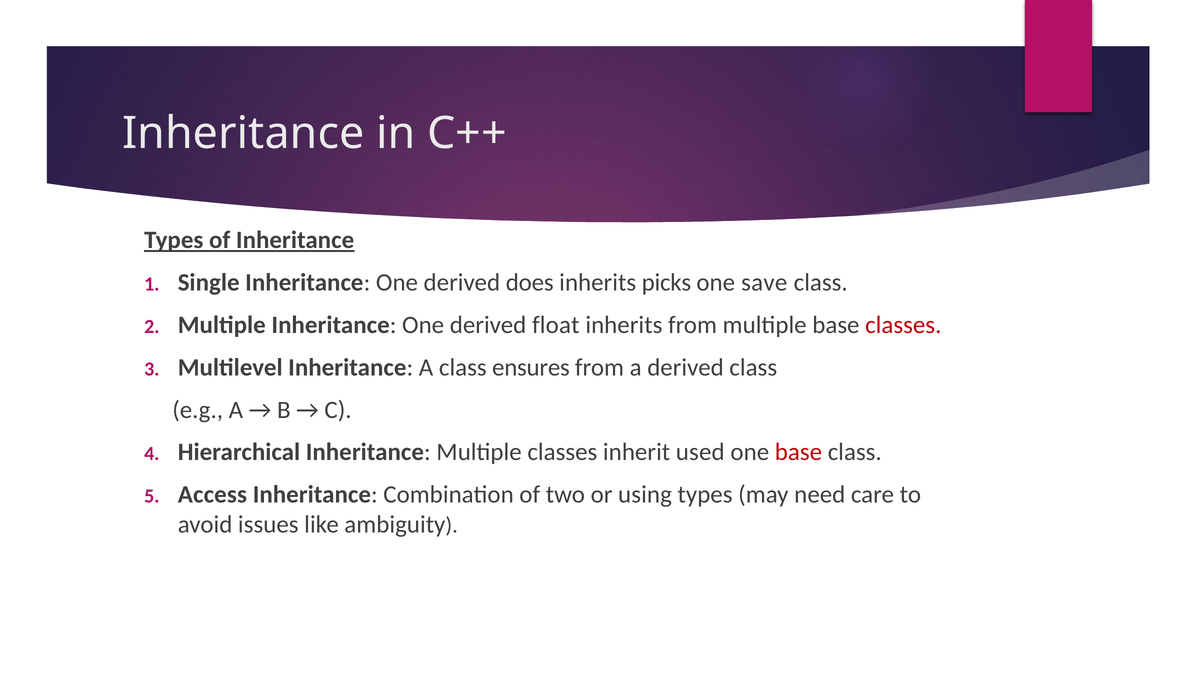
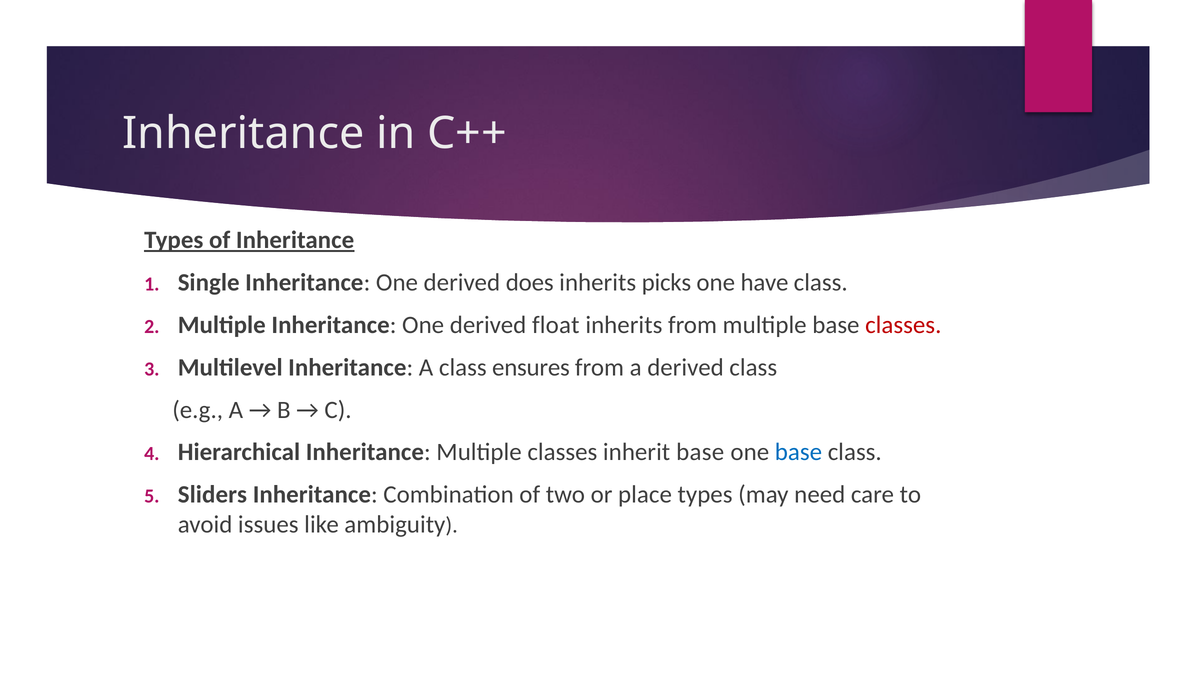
save: save -> have (765, 283)
inherit used: used -> base (700, 452)
base colour: red -> blue (798, 452)
Access: Access -> Sliders (212, 495)
using: using -> place (645, 495)
